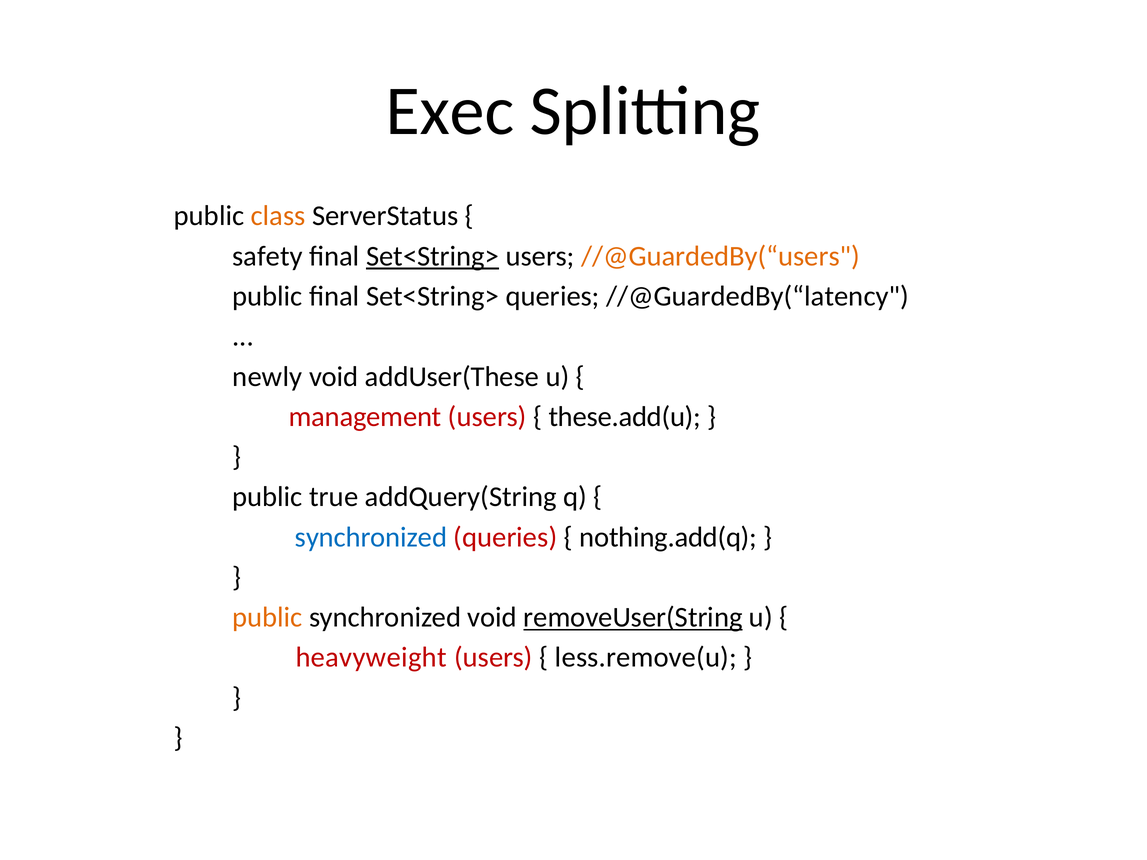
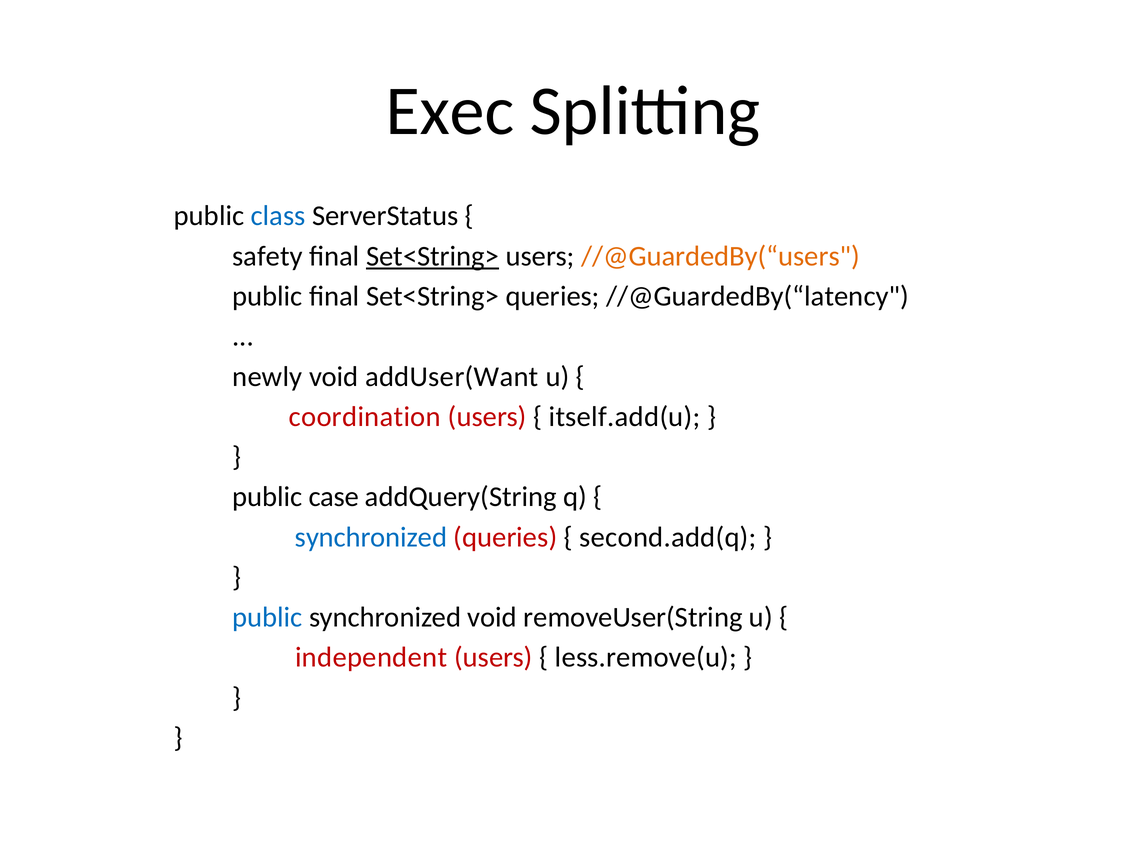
class colour: orange -> blue (278, 216)
addUser(These: addUser(These -> addUser(Want (452, 377)
management: management -> coordination (365, 417)
these.add(u: these.add(u -> itself.add(u (625, 417)
true: true -> case (334, 497)
nothing.add(q: nothing.add(q -> second.add(q (668, 537)
public colour: orange -> blue (267, 618)
removeUser(String underline: present -> none (633, 618)
heavyweight: heavyweight -> independent (371, 658)
